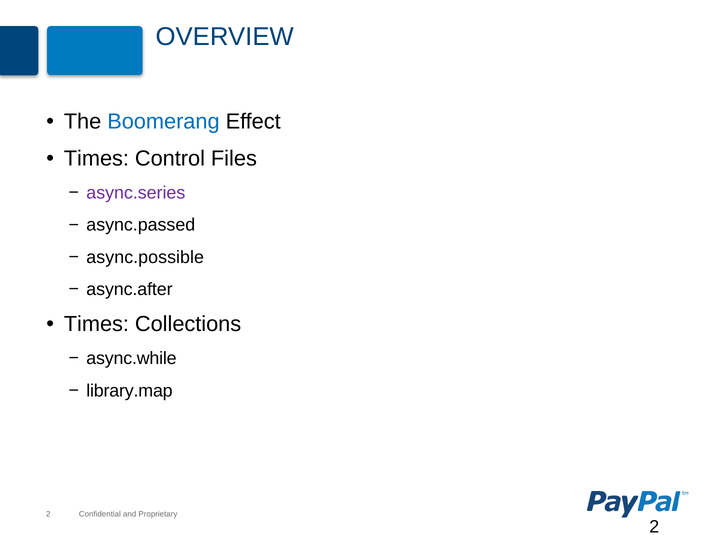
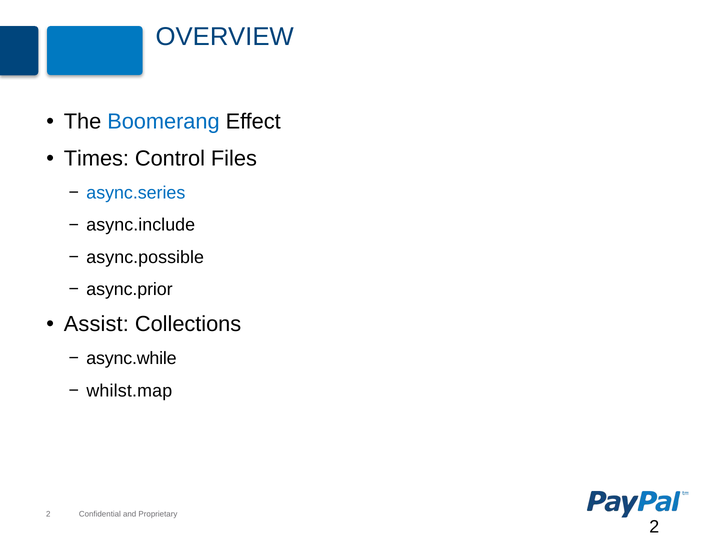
async.series colour: purple -> blue (136, 193)
async.passed: async.passed -> async.include (141, 225)
async.after: async.after -> async.prior (129, 289)
Times: Times -> Assist (96, 324)
library.map: library.map -> whilst.map (129, 390)
